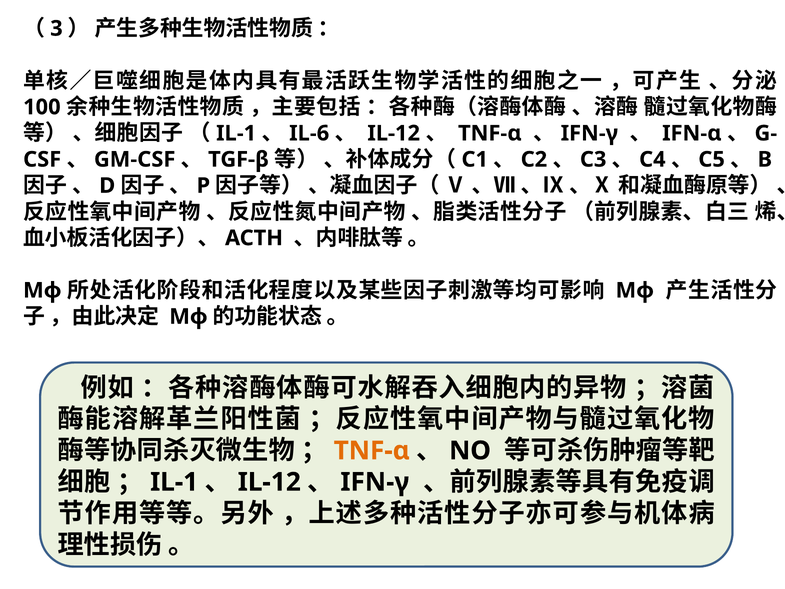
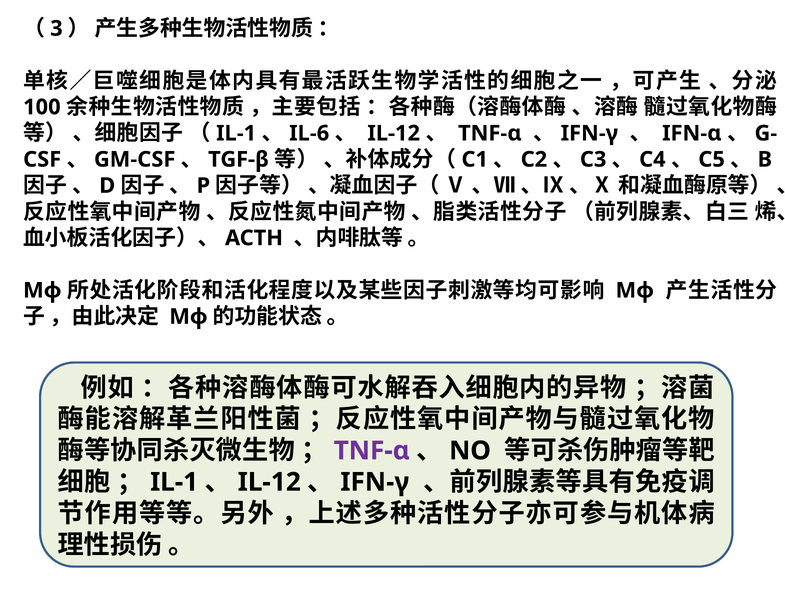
TNF-α colour: orange -> purple (372, 450)
